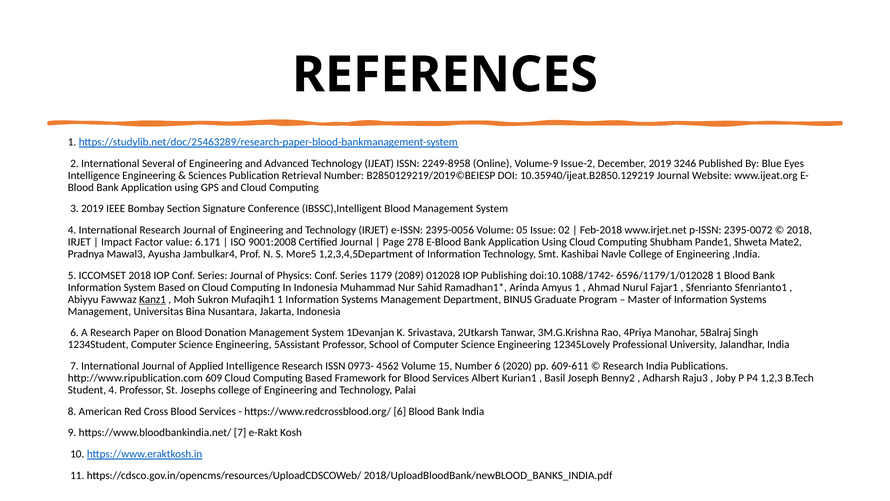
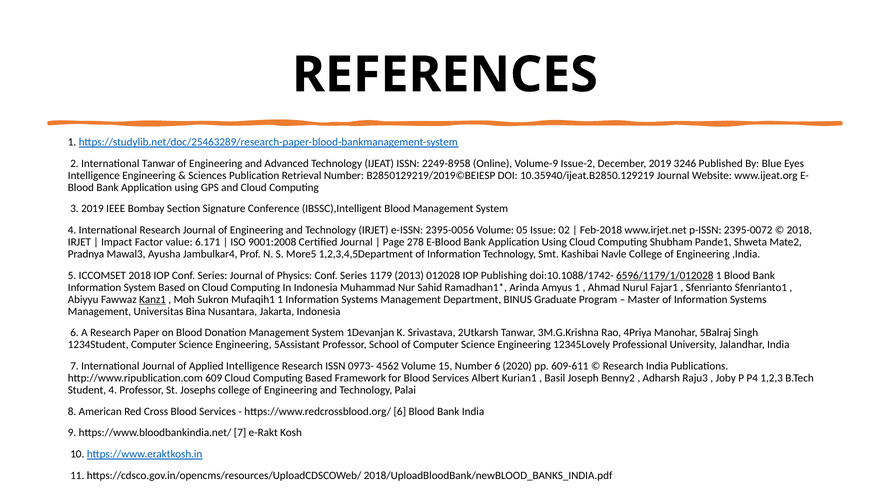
International Several: Several -> Tanwar (158, 163)
2089: 2089 -> 2013 (409, 275)
6596/1179/1/012028 underline: none -> present (665, 275)
